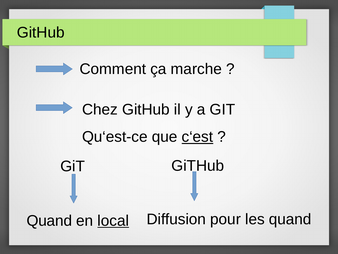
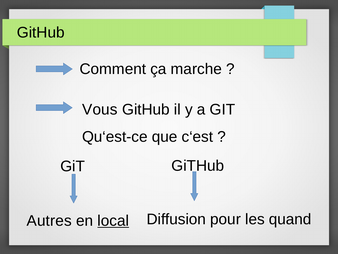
Chez: Chez -> Vous (100, 109)
c‘est underline: present -> none (197, 137)
Quand: Quand -> Autres (49, 220)
